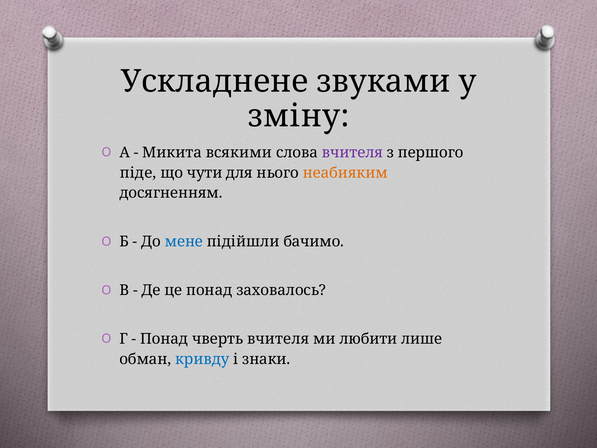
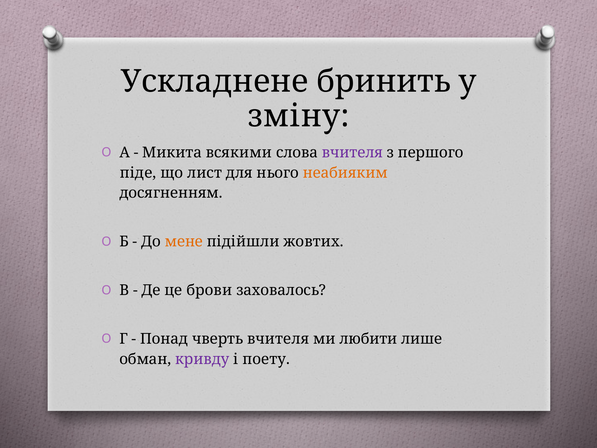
звуками: звуками -> бринить (384, 82)
чути: чути -> лист (205, 173)
мене colour: blue -> orange (184, 242)
бачимо: бачимо -> жовтих (314, 242)
це понад: понад -> брови (209, 290)
кривду colour: blue -> purple (202, 359)
знаки: знаки -> поету (266, 359)
